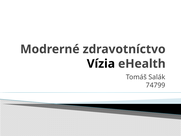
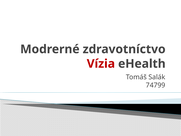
Vízia colour: black -> red (101, 64)
